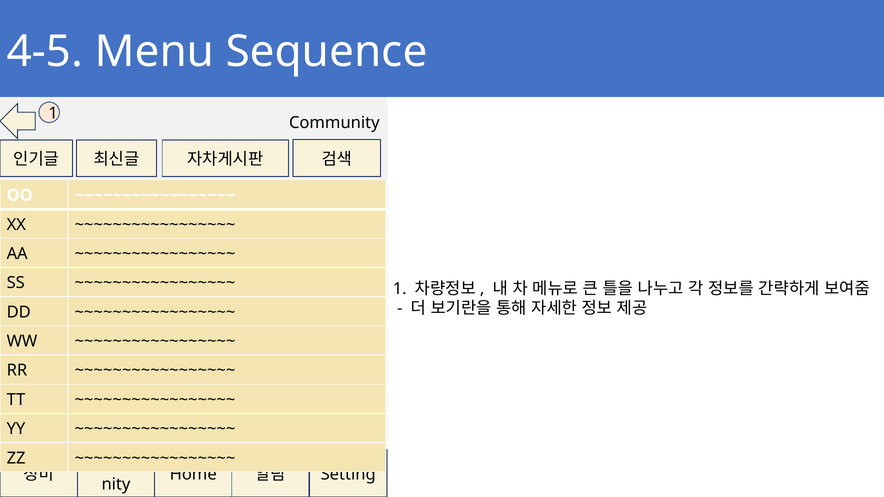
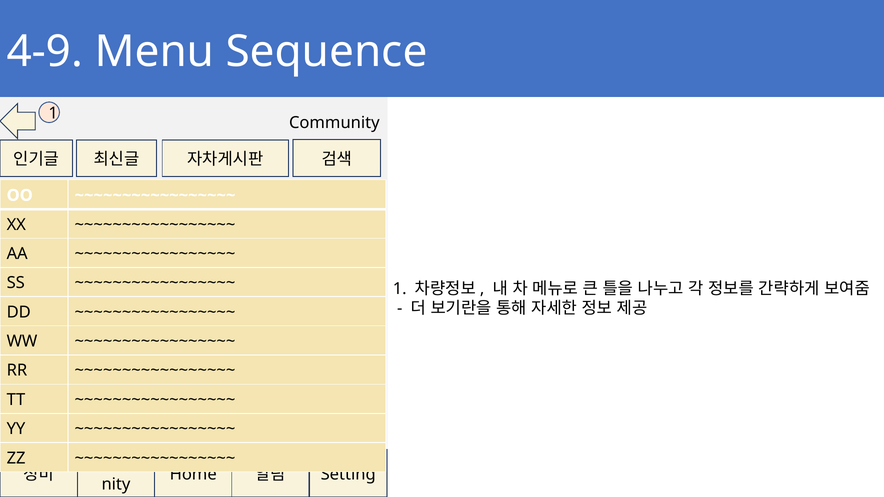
4-5: 4-5 -> 4-9 (45, 52)
